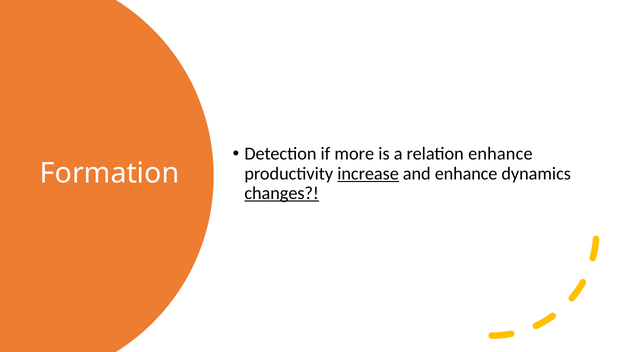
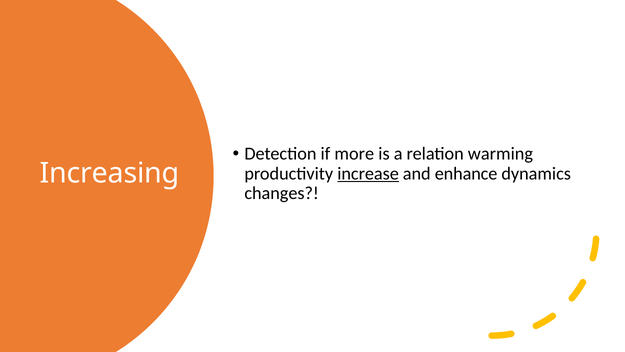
relation enhance: enhance -> warming (500, 154)
Formation: Formation -> Increasing (110, 173)
changes underline: present -> none (282, 193)
